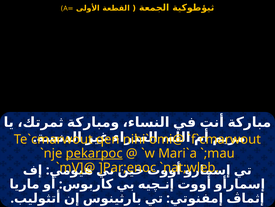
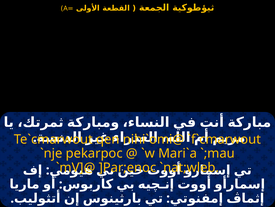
pekarpoc underline: present -> none (94, 153)
